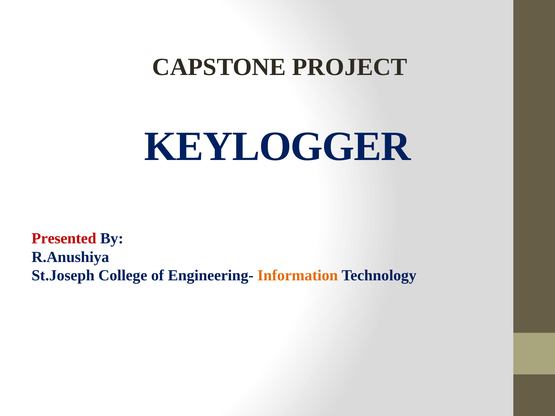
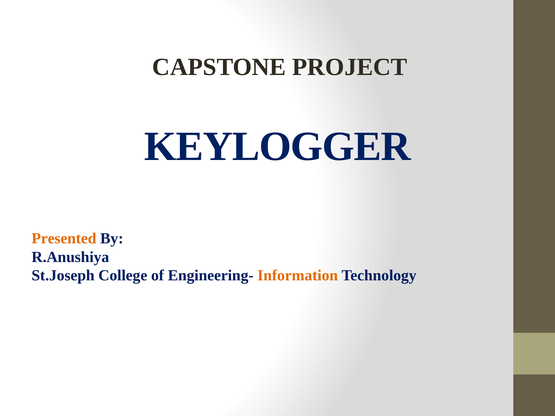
Presented colour: red -> orange (64, 239)
